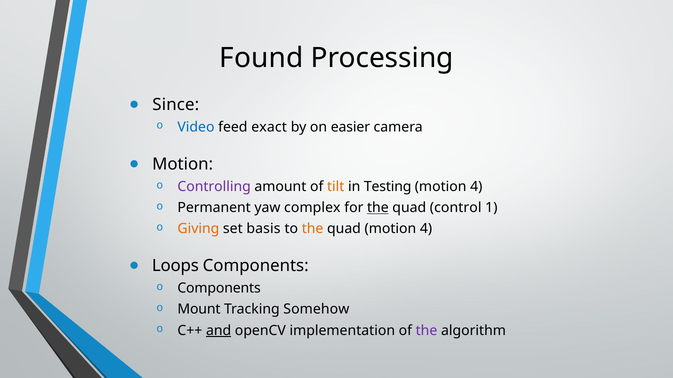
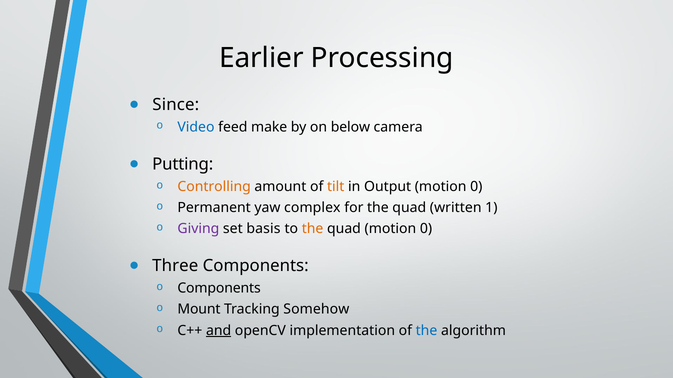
Found: Found -> Earlier (261, 58)
exact: exact -> make (269, 127)
easier: easier -> below (350, 127)
Motion: Motion -> Putting (183, 164)
Controlling colour: purple -> orange (214, 187)
Testing: Testing -> Output (388, 187)
4: 4 -> 0 (476, 187)
the underline: present -> none (378, 208)
control: control -> written (456, 208)
Giving colour: orange -> purple (198, 229)
quad motion 4: 4 -> 0 (426, 229)
Loops: Loops -> Three (175, 266)
the colour: purple -> blue (427, 331)
